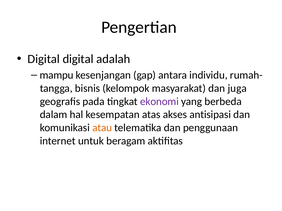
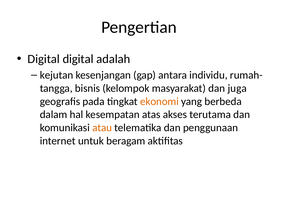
mampu: mampu -> kejutan (57, 75)
ekonomi colour: purple -> orange (159, 102)
antisipasi: antisipasi -> terutama (210, 115)
